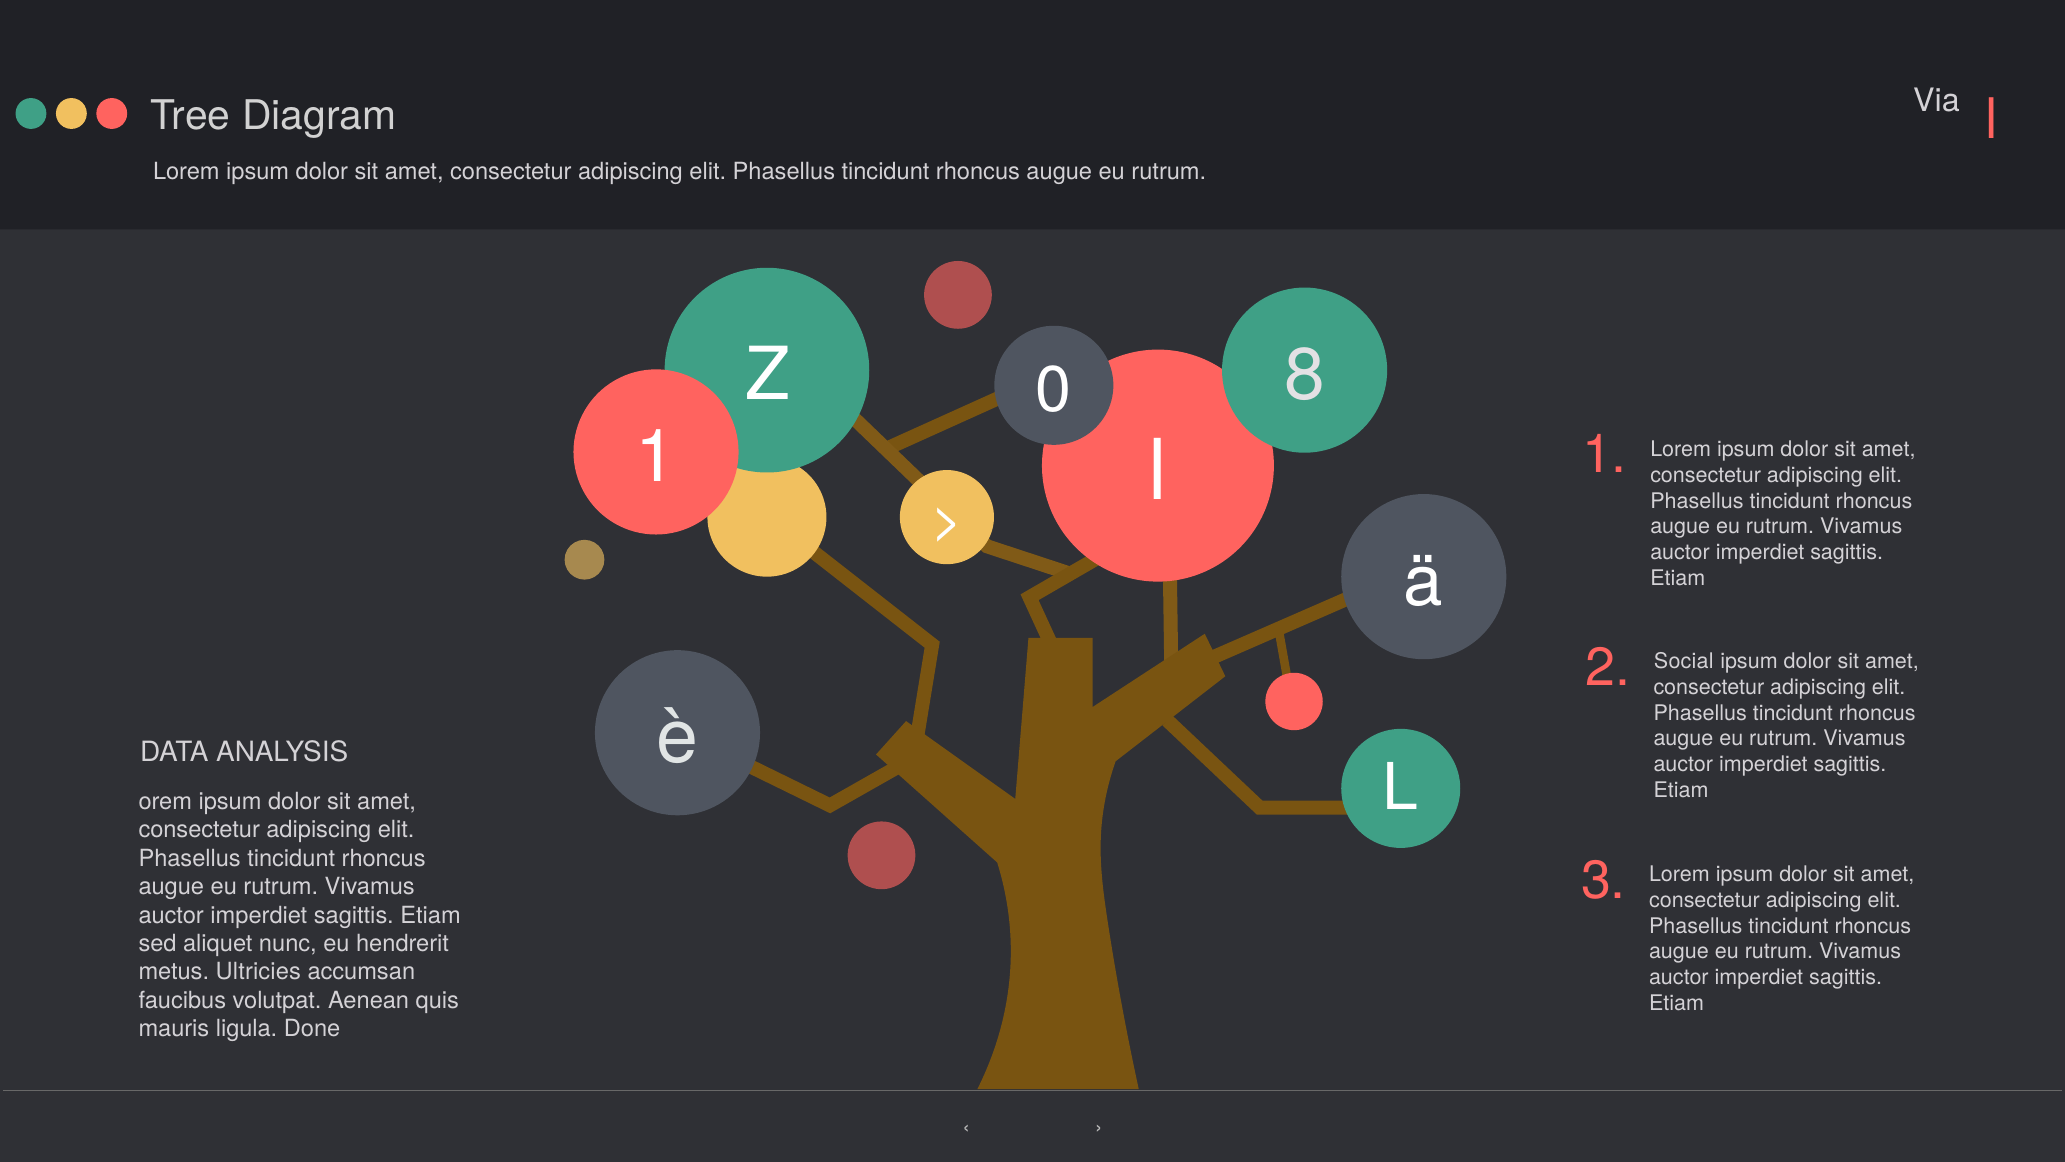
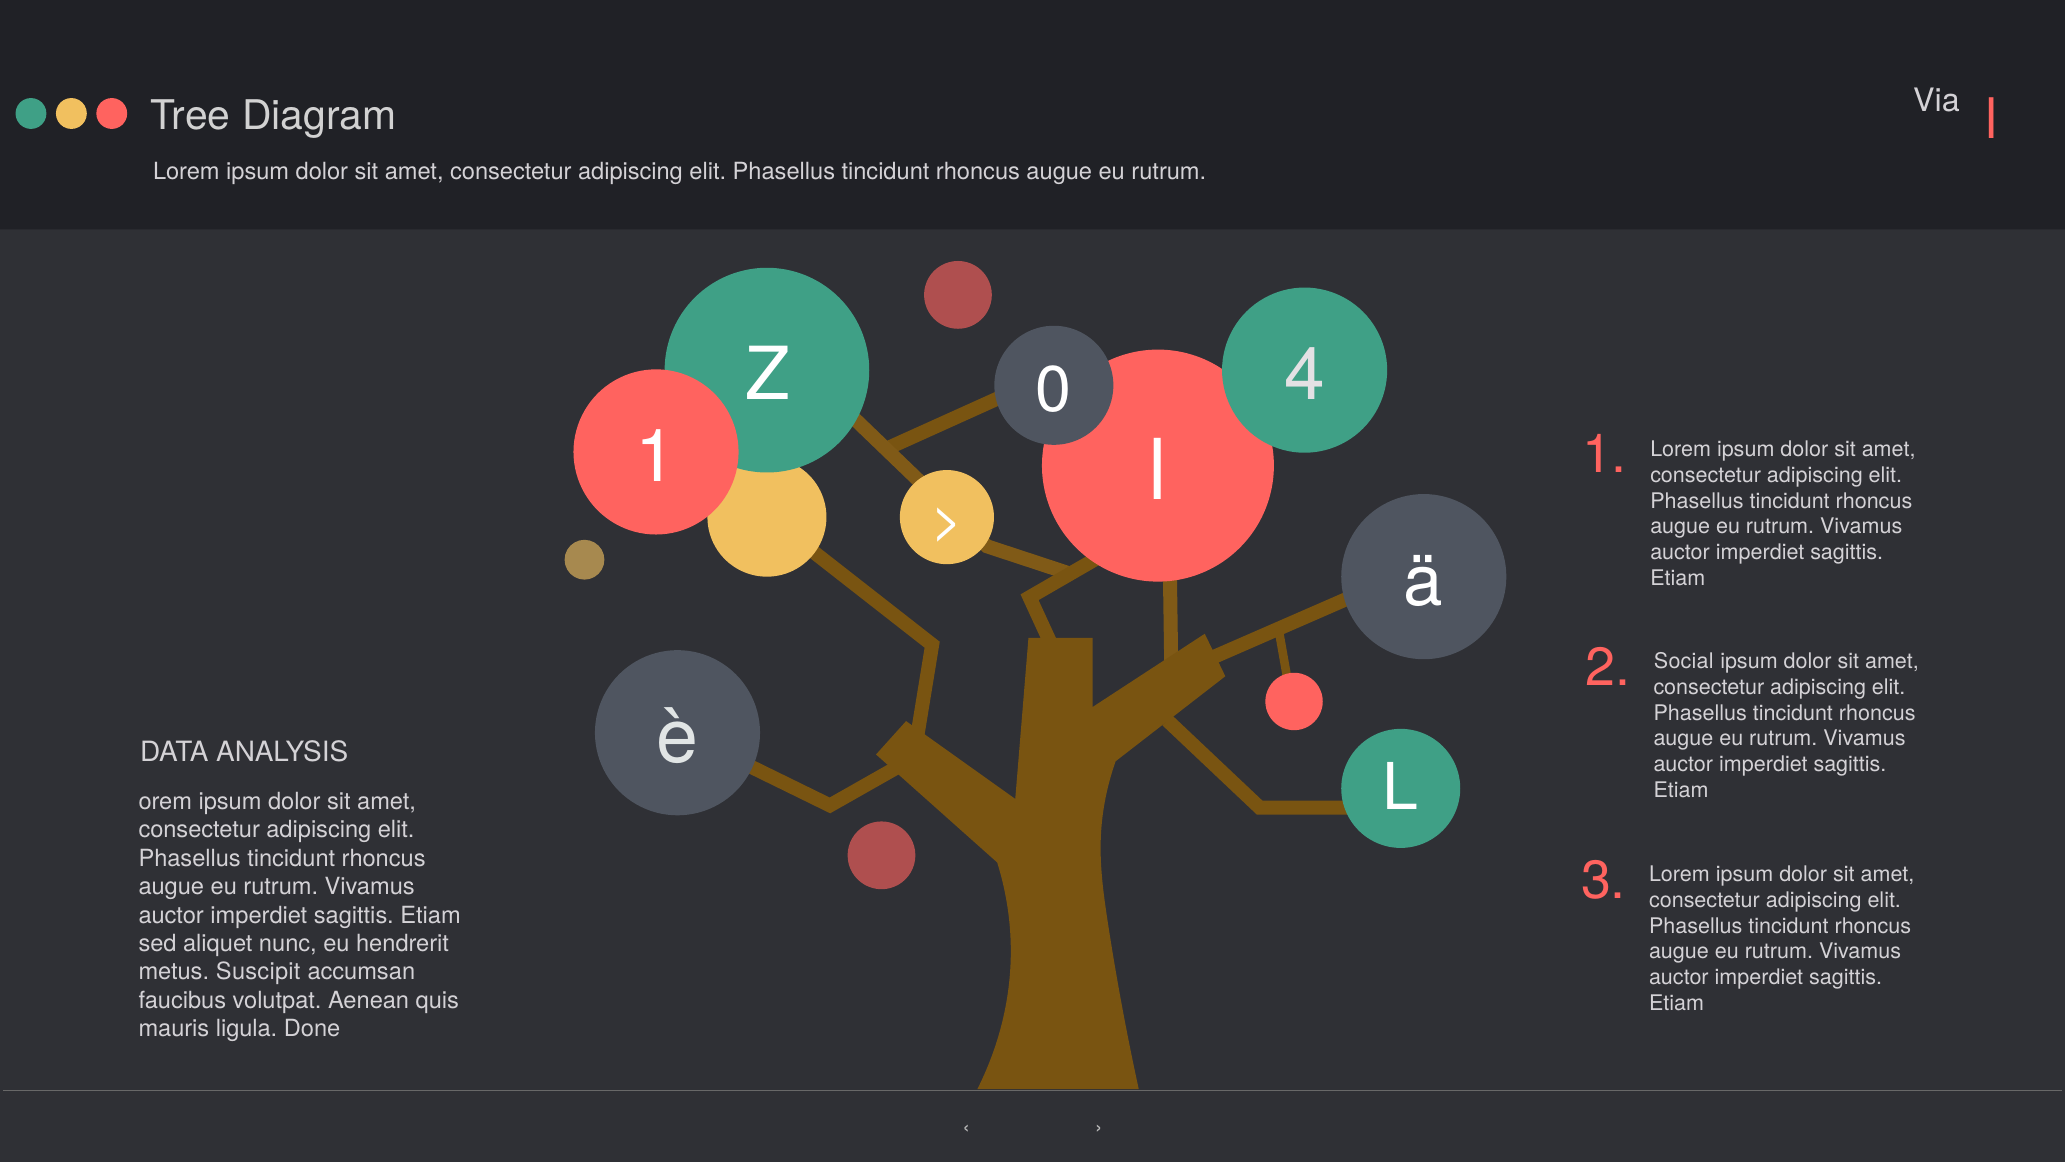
8: 8 -> 4 (1305, 375)
Ultricies: Ultricies -> Suscipit (258, 972)
